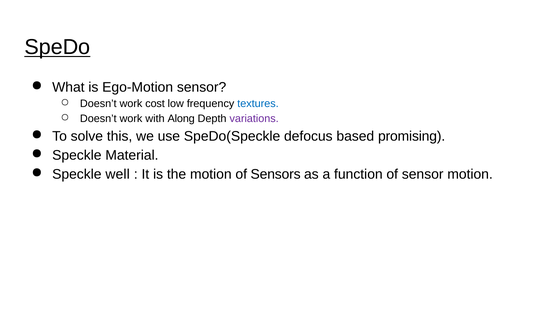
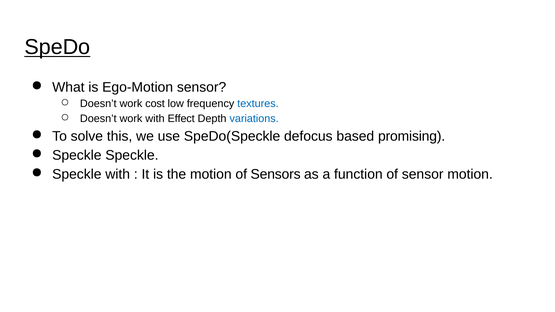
Along: Along -> Effect (181, 119)
variations colour: purple -> blue (254, 119)
Speckle Material: Material -> Speckle (132, 155)
Speckle well: well -> with (118, 174)
